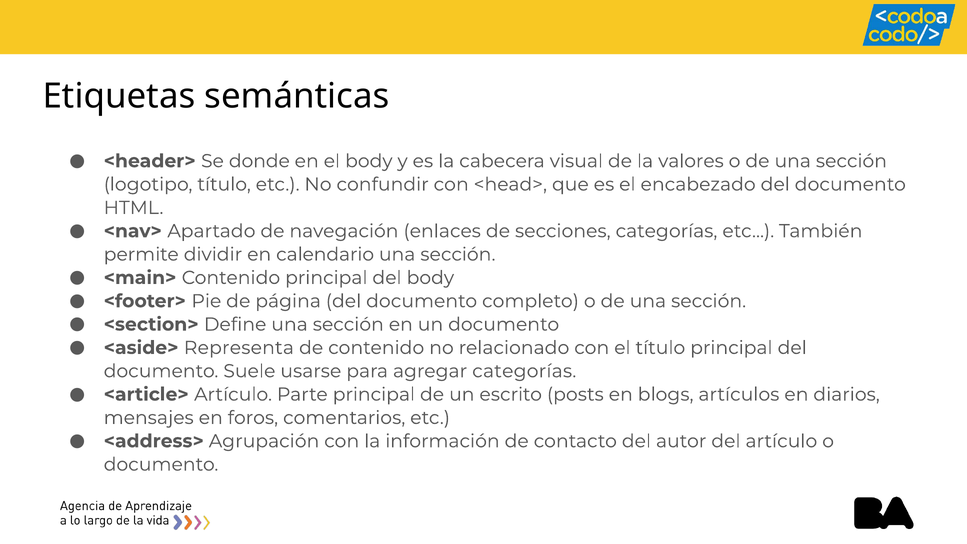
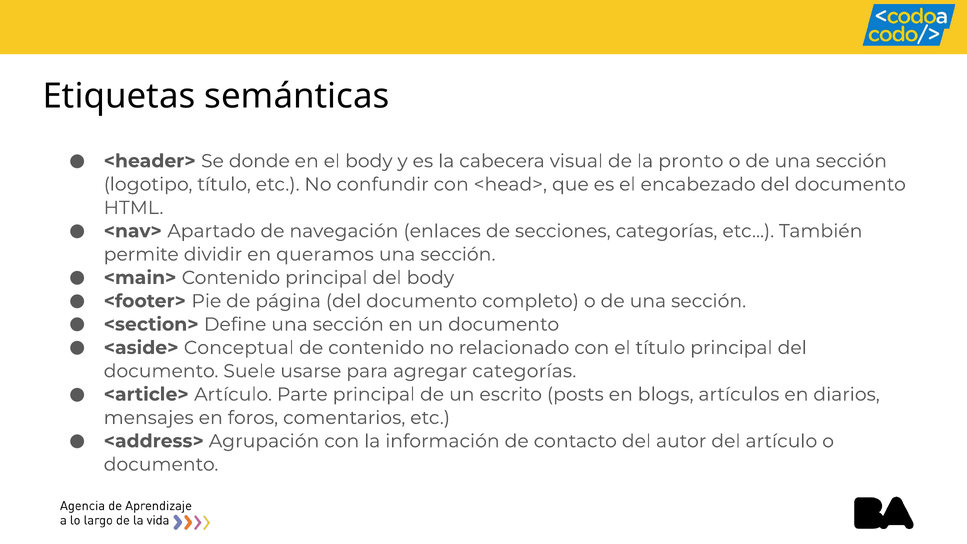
valores: valores -> pronto (691, 161)
calendario: calendario -> queramos (325, 254)
Representa: Representa -> Conceptual (239, 348)
